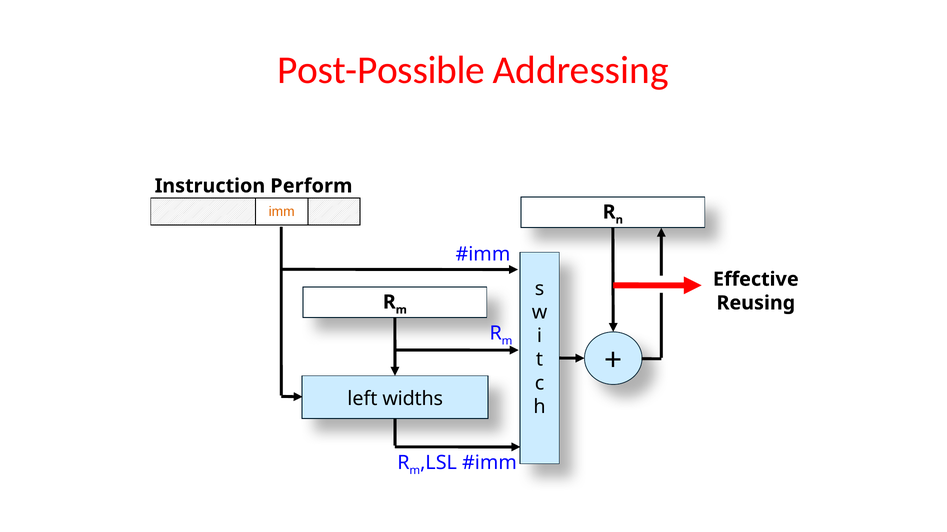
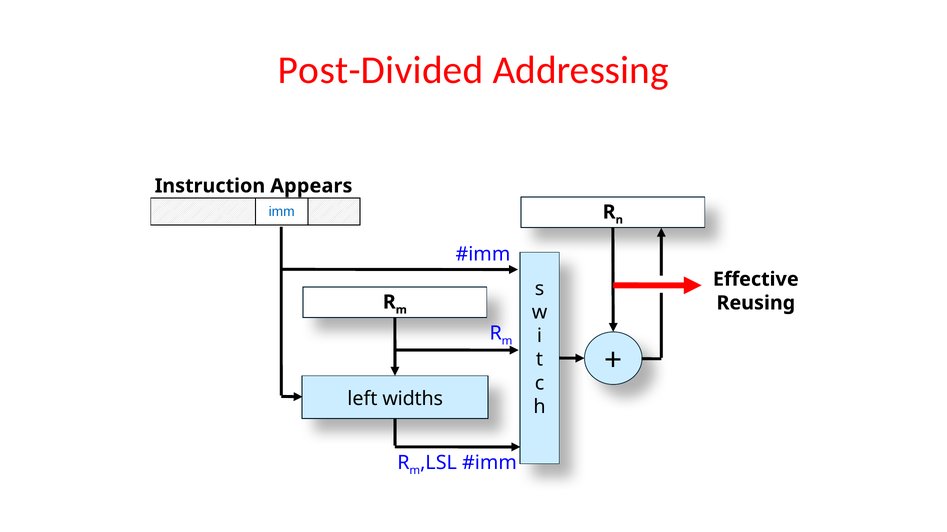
Post-Possible: Post-Possible -> Post-Divided (381, 71)
Perform: Perform -> Appears (311, 186)
imm colour: orange -> blue (282, 212)
